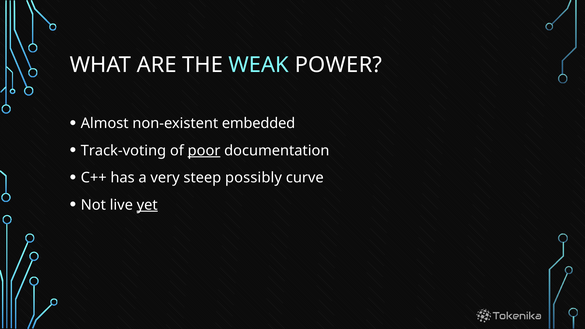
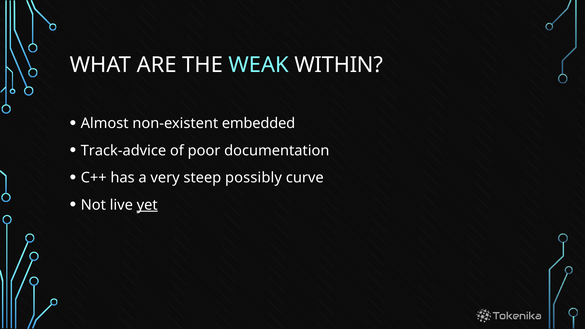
POWER: POWER -> WITHIN (339, 65)
Track-voting: Track-voting -> Track-advice (123, 151)
poor underline: present -> none (204, 151)
